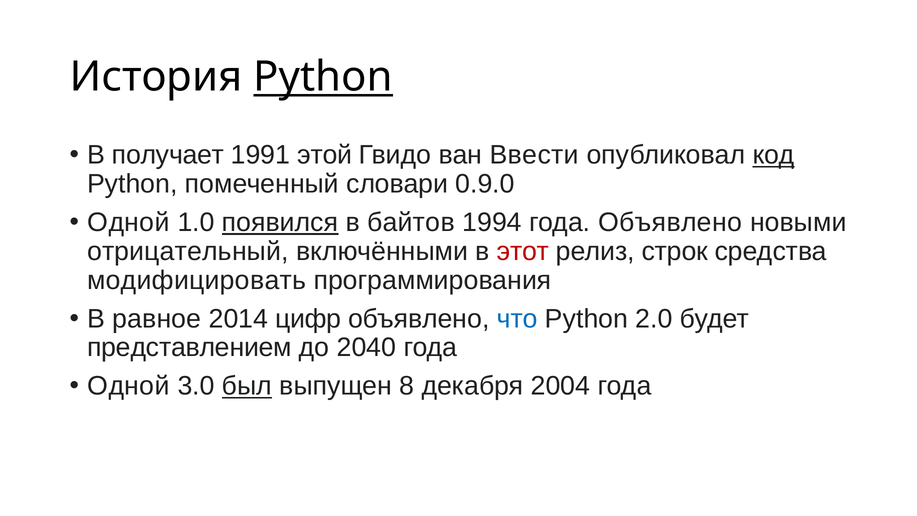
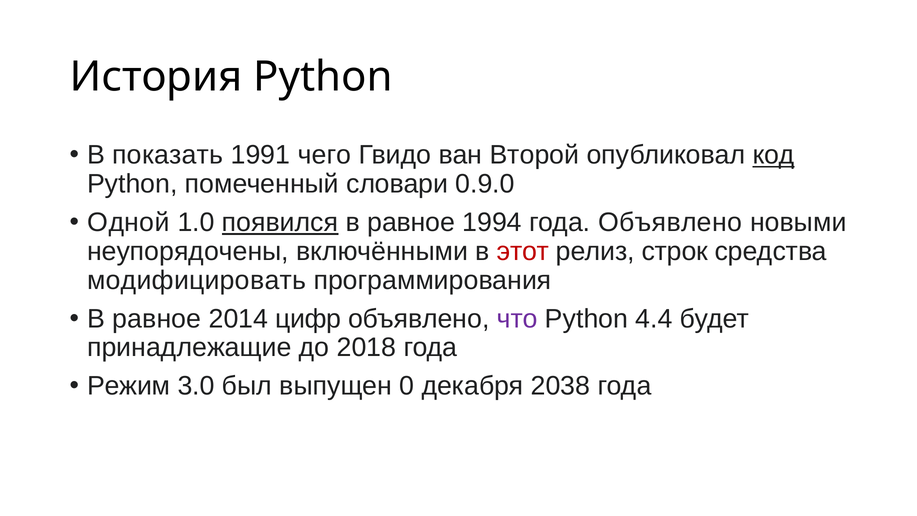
Python underline: present -> none (323, 77)
получает: получает -> показать (168, 155)
этой: этой -> чего (324, 155)
Ввести: Ввести -> Второй (534, 155)
байтов: байтов -> равное (411, 222)
отрицательный: отрицательный -> неупорядочены (188, 251)
что colour: blue -> purple (517, 319)
2.0: 2.0 -> 4.4 (654, 319)
представлением: представлением -> принадлежащие (189, 347)
2040: 2040 -> 2018 (366, 347)
Одной: Одной -> Режим (129, 386)
был underline: present -> none (247, 386)
8: 8 -> 0 (407, 386)
2004: 2004 -> 2038 (561, 386)
